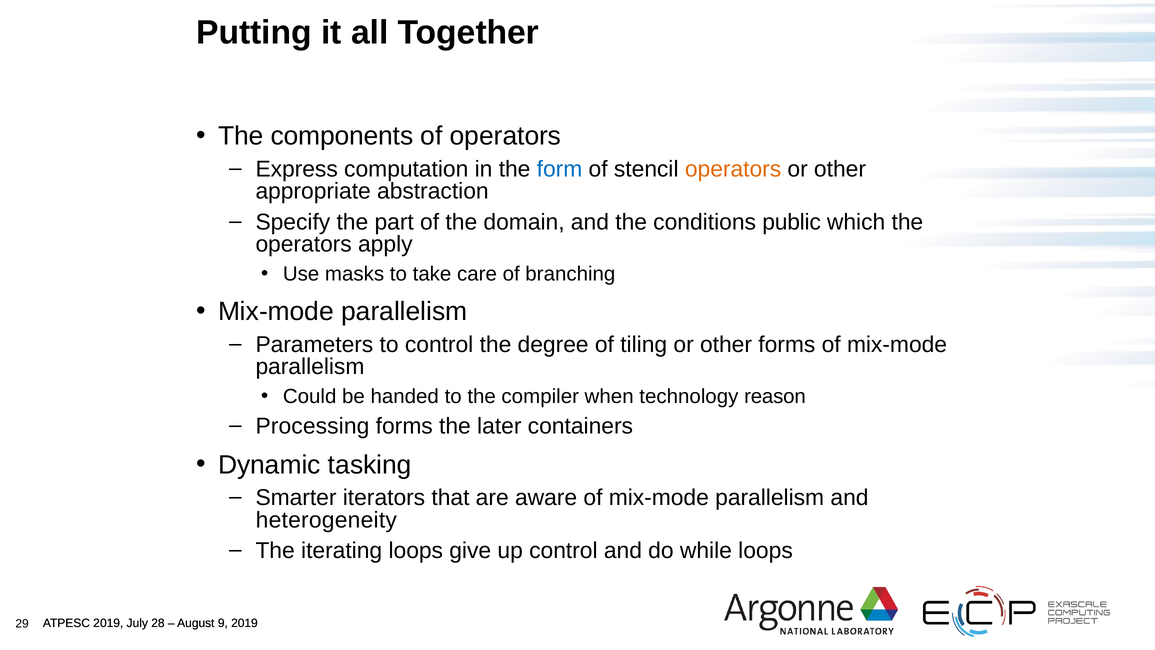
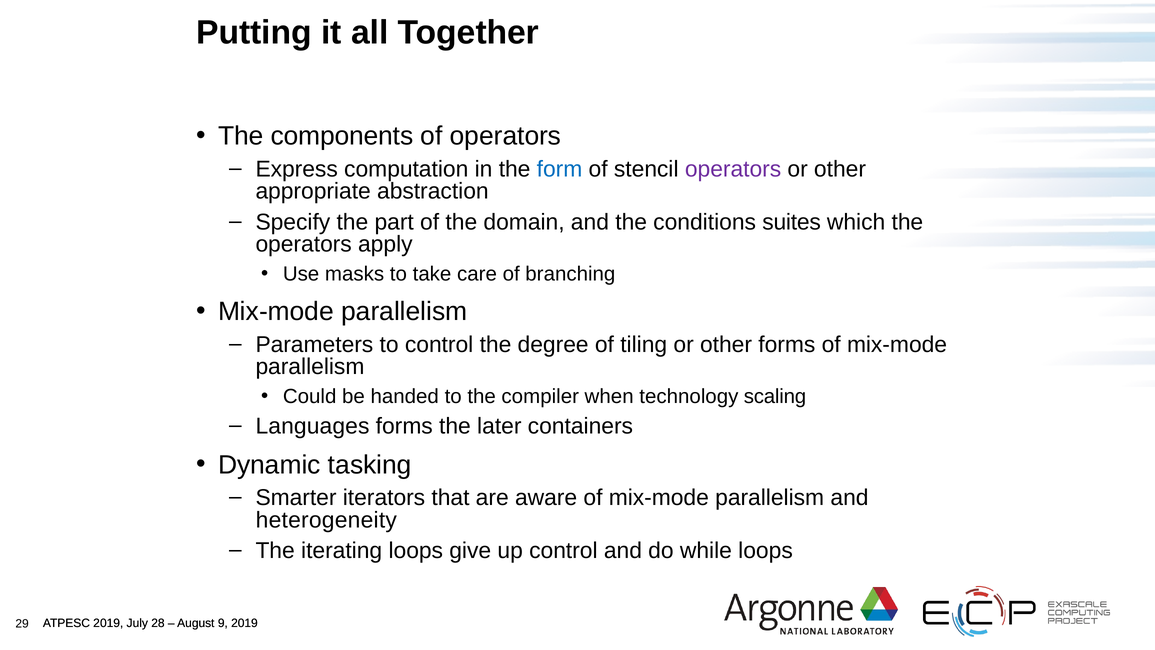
operators colour: orange -> purple (733, 169)
public: public -> suites (792, 222)
reason: reason -> scaling (775, 396)
Processing: Processing -> Languages (312, 426)
